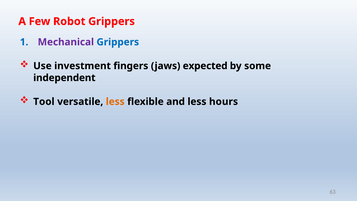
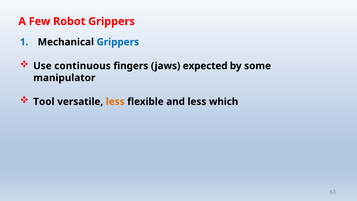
Mechanical colour: purple -> black (66, 42)
investment: investment -> continuous (82, 66)
independent: independent -> manipulator (64, 78)
hours: hours -> which (224, 102)
